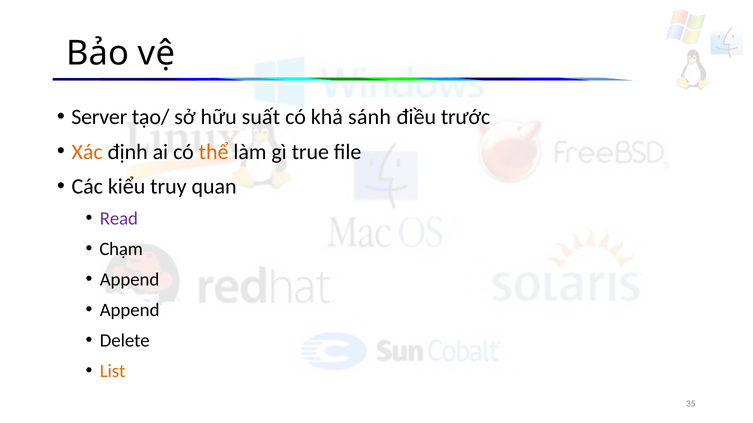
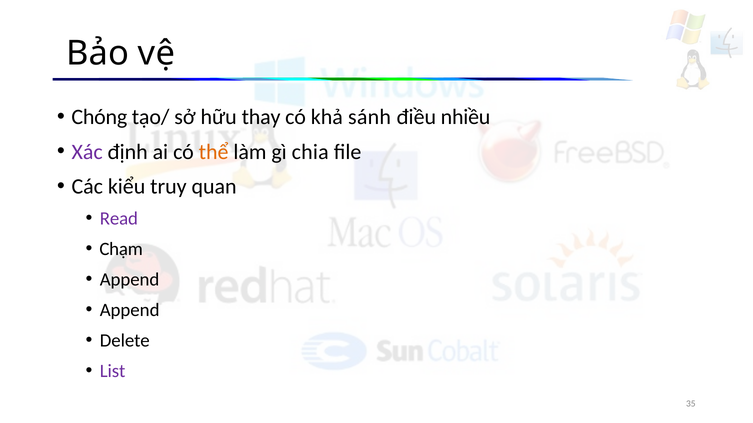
Server: Server -> Chóng (99, 117)
suất: suất -> thay (261, 117)
trước: trước -> nhiều (466, 117)
Xác colour: orange -> purple (87, 152)
true: true -> chia (310, 152)
List colour: orange -> purple (113, 371)
